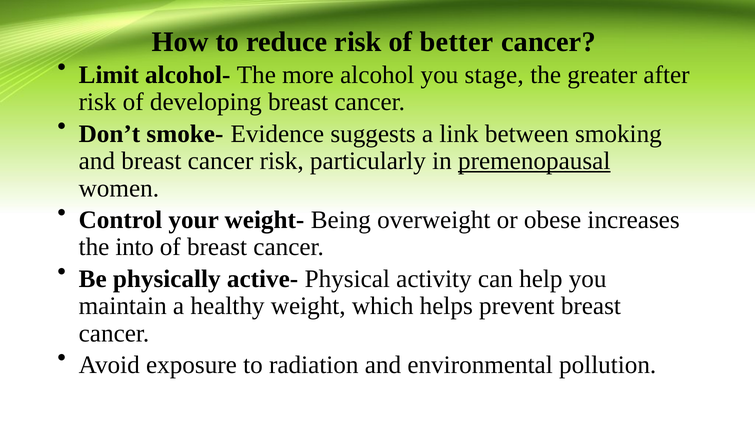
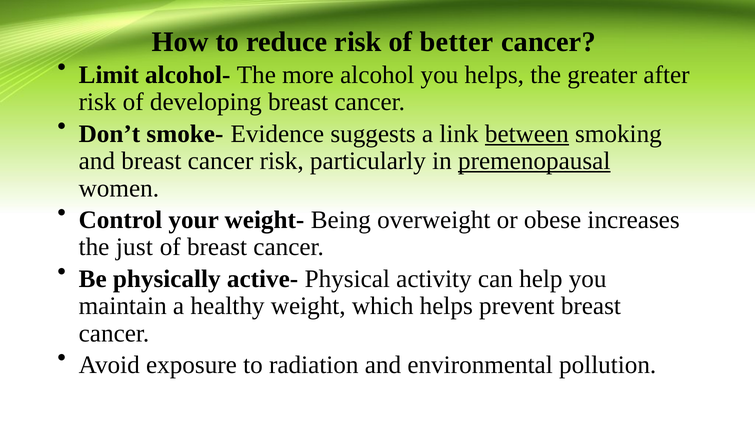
you stage: stage -> helps (494, 75)
between underline: none -> present (527, 134)
into: into -> just (134, 247)
